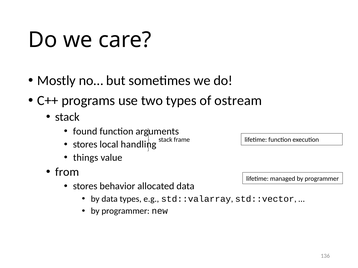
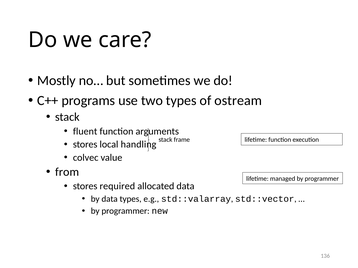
found: found -> fluent (85, 131)
things: things -> colvec (86, 158)
behavior: behavior -> required (117, 186)
